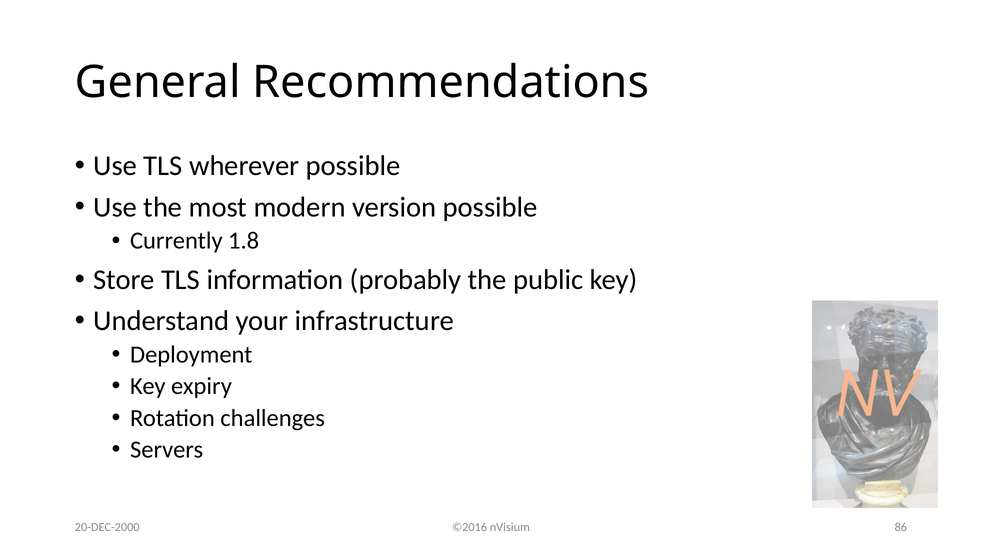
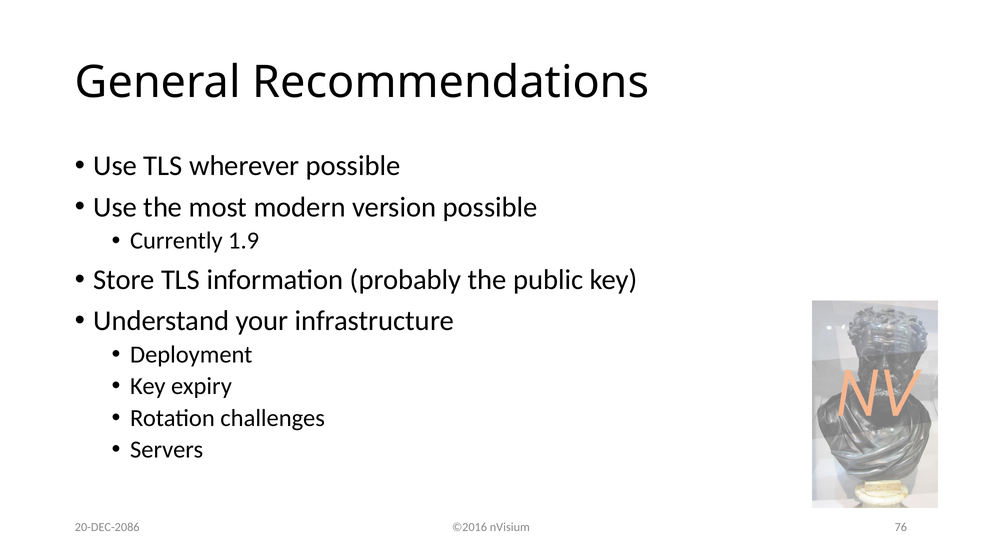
1.8: 1.8 -> 1.9 (244, 241)
86: 86 -> 76 (901, 527)
20-DEC-2000: 20-DEC-2000 -> 20-DEC-2086 (107, 528)
